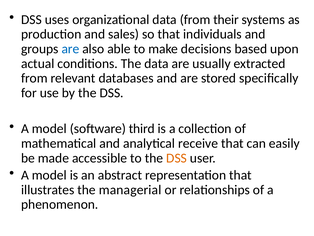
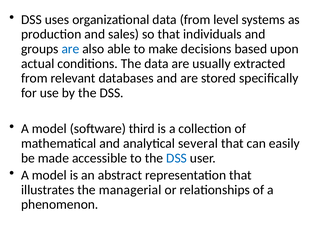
their: their -> level (226, 20)
receive: receive -> several (198, 143)
DSS colour: orange -> blue (177, 158)
